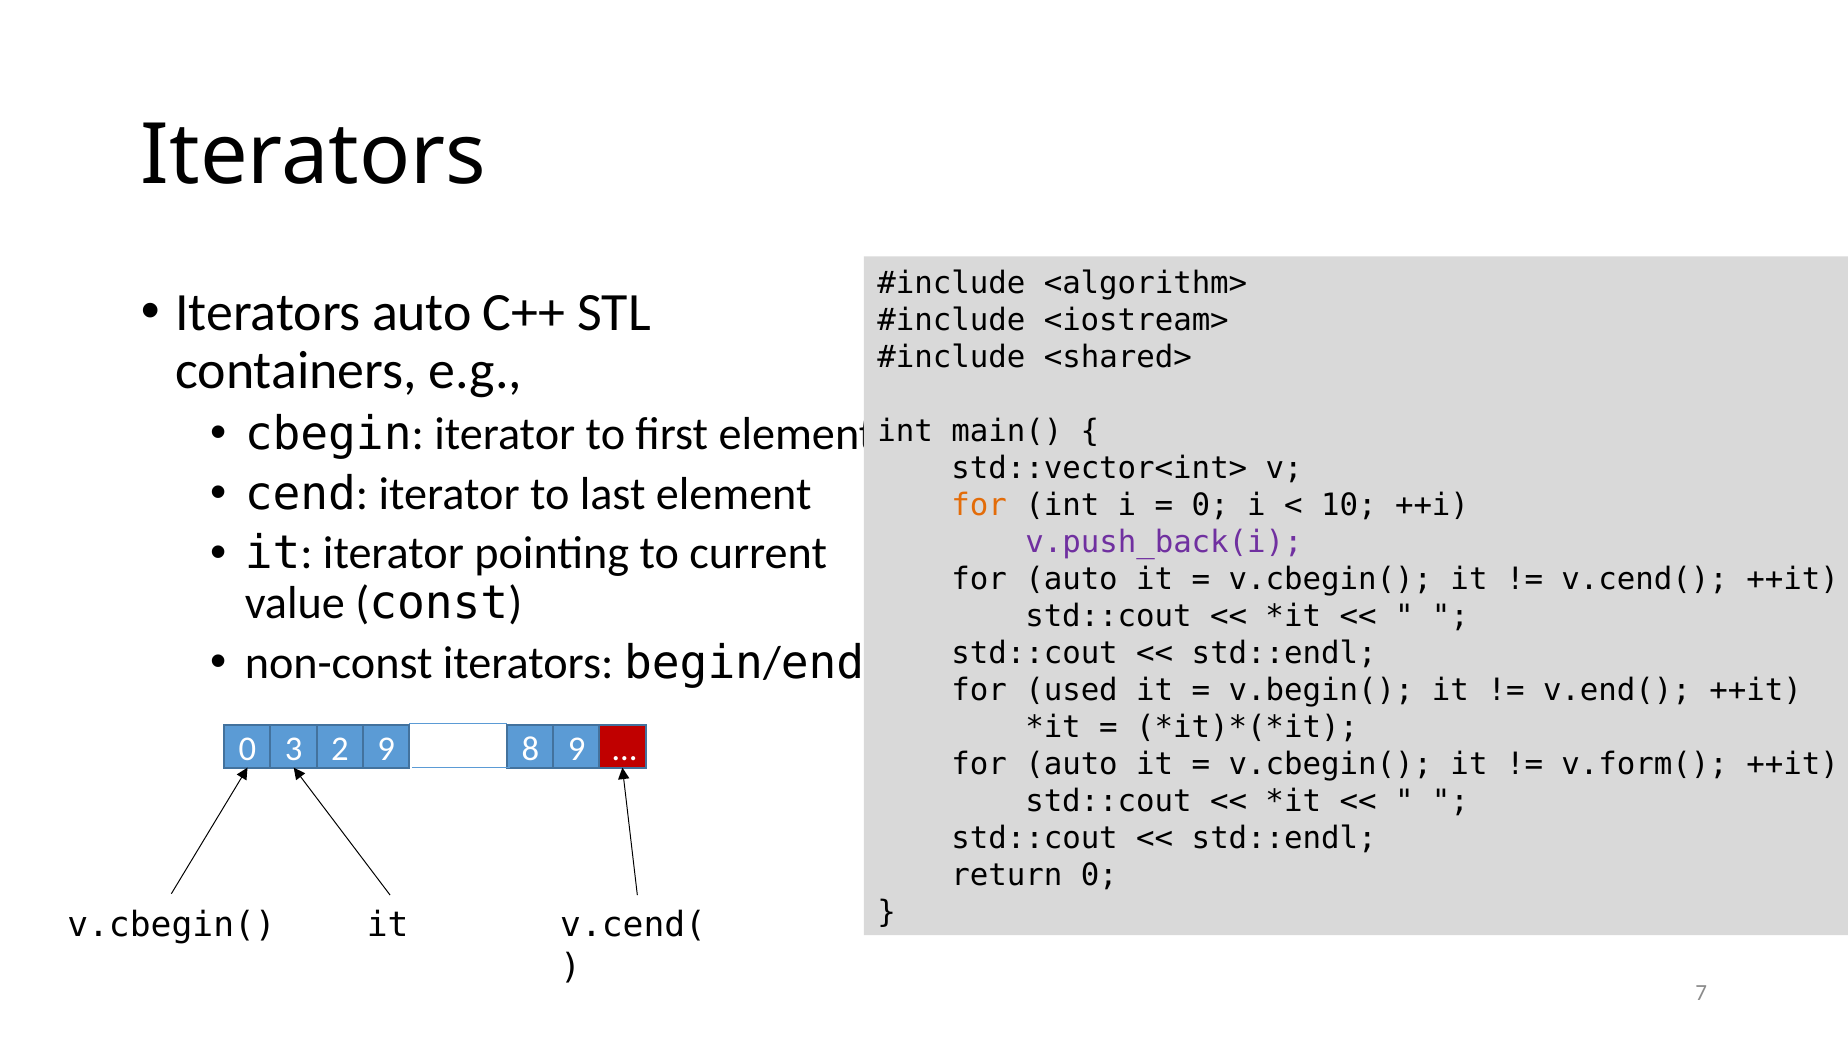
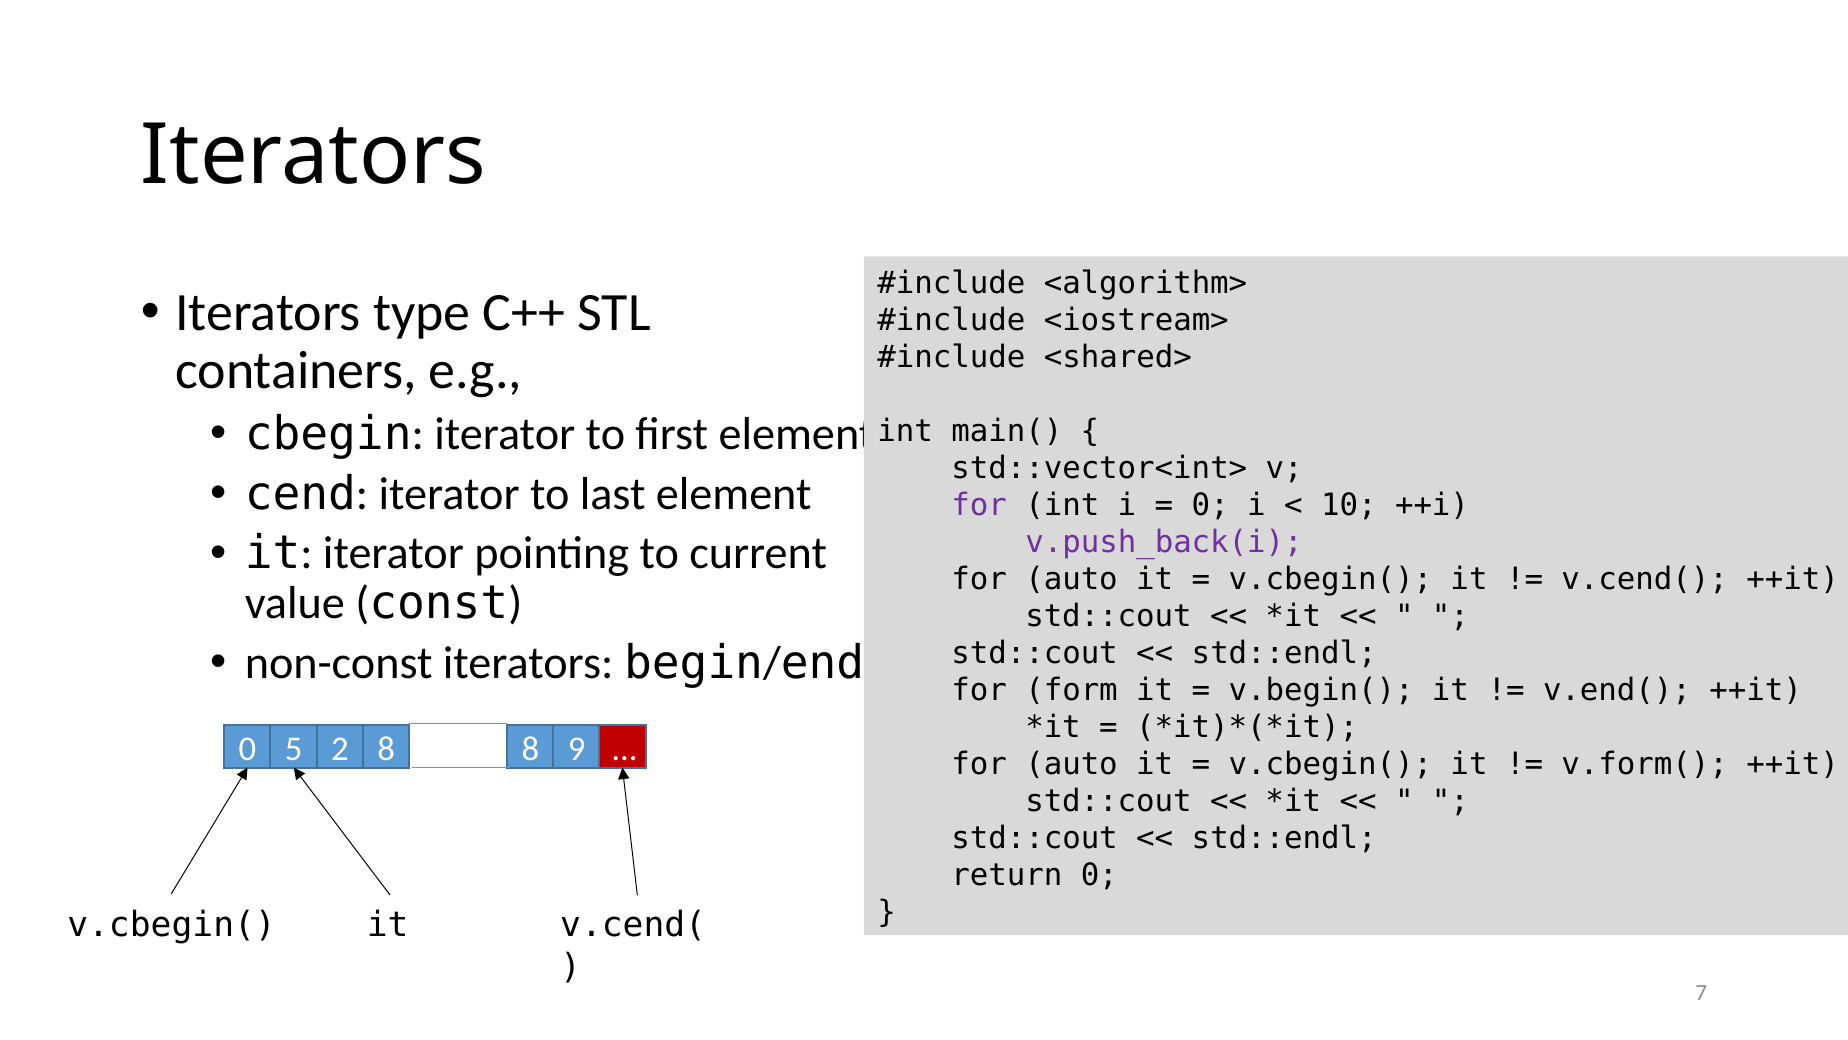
Iterators auto: auto -> type (422, 312)
for colour: orange -> purple (979, 505)
used: used -> form (1072, 690)
3: 3 -> 5 (294, 748)
2 9: 9 -> 8 (386, 748)
